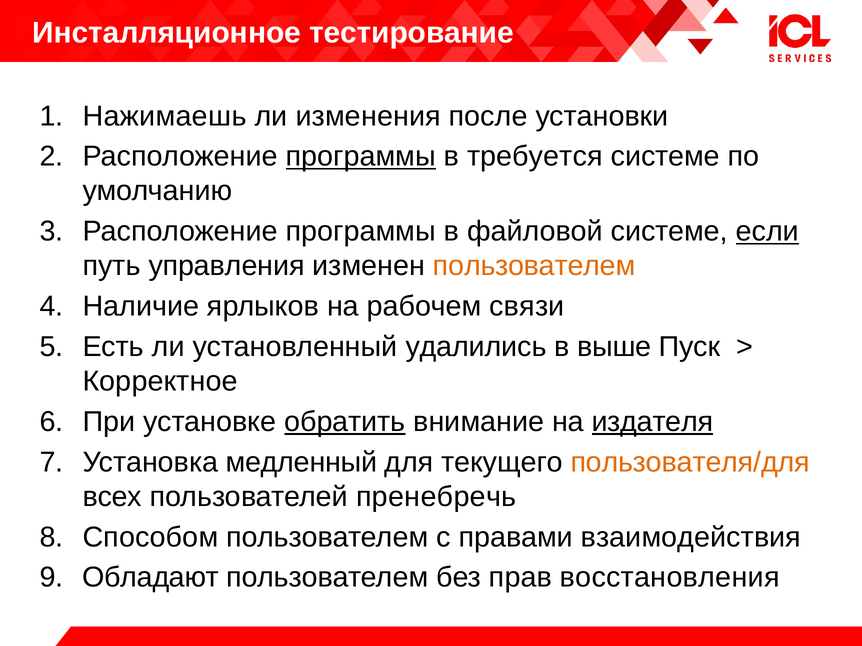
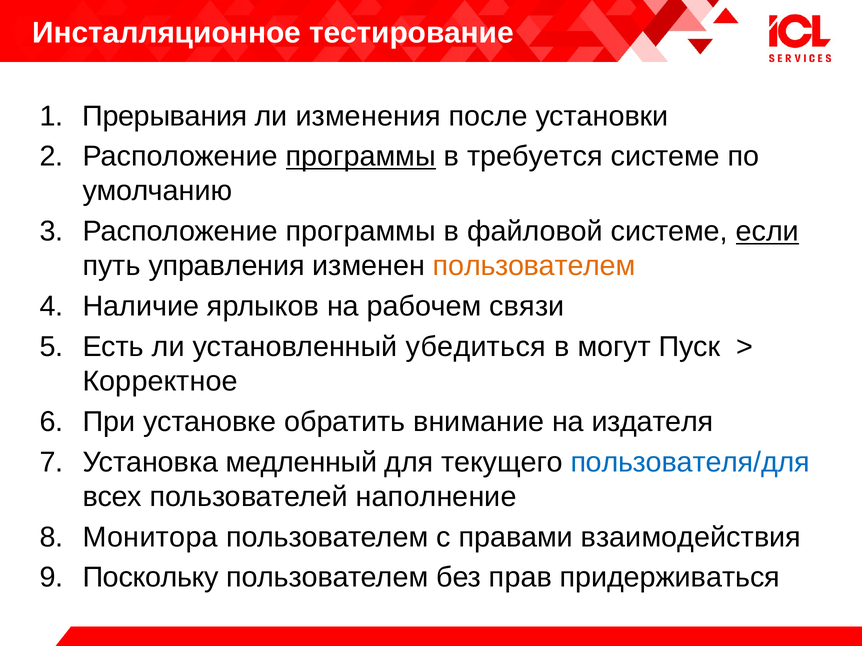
Нажимаешь: Нажимаешь -> Прерывания (165, 116)
удалились: удалились -> убедиться (476, 347)
выше: выше -> могут (614, 347)
обратить underline: present -> none (345, 422)
издателя underline: present -> none (652, 422)
пользователя/для colour: orange -> blue (690, 462)
пренебречь: пренебречь -> наполнение (436, 497)
Способом: Способом -> Монитора (150, 537)
Обладают: Обладают -> Поскольку (151, 578)
восстановления: восстановления -> придерживаться (670, 578)
